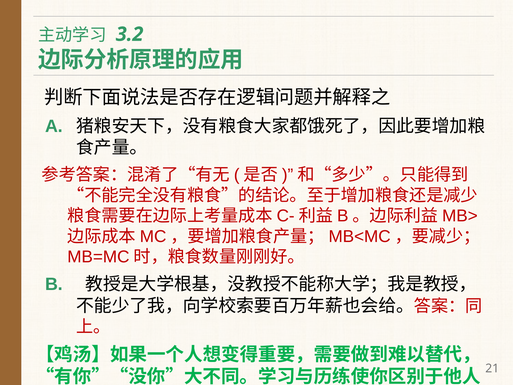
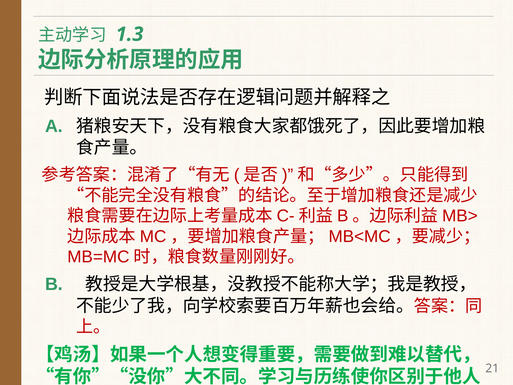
3.2: 3.2 -> 1.3 (130, 34)
